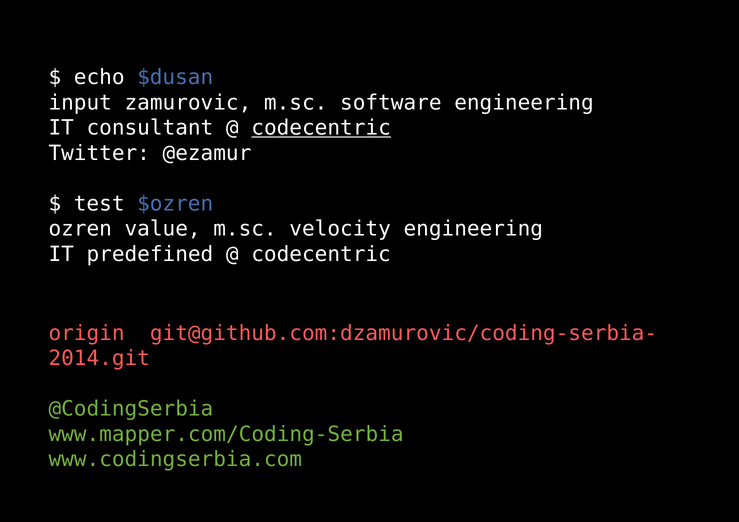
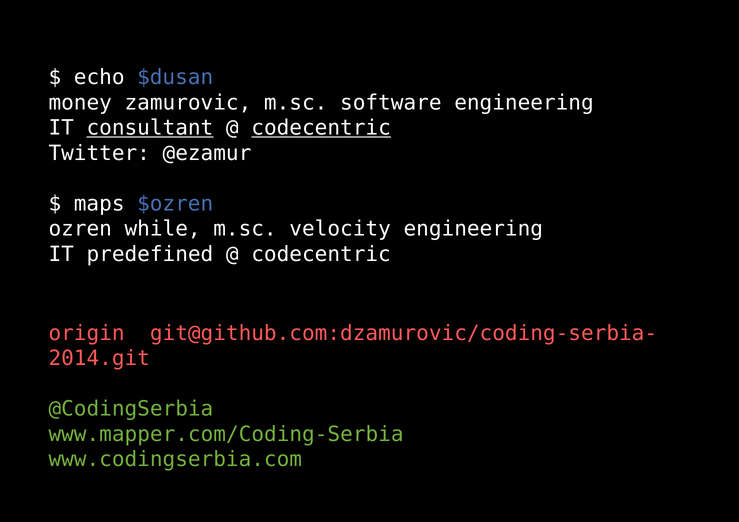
input: input -> money (80, 103)
consultant underline: none -> present (150, 128)
test: test -> maps (99, 204)
value: value -> while (163, 229)
